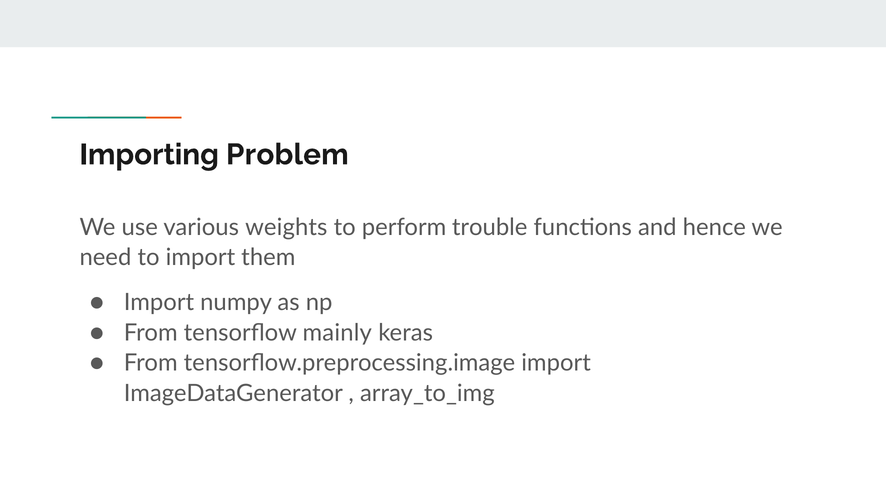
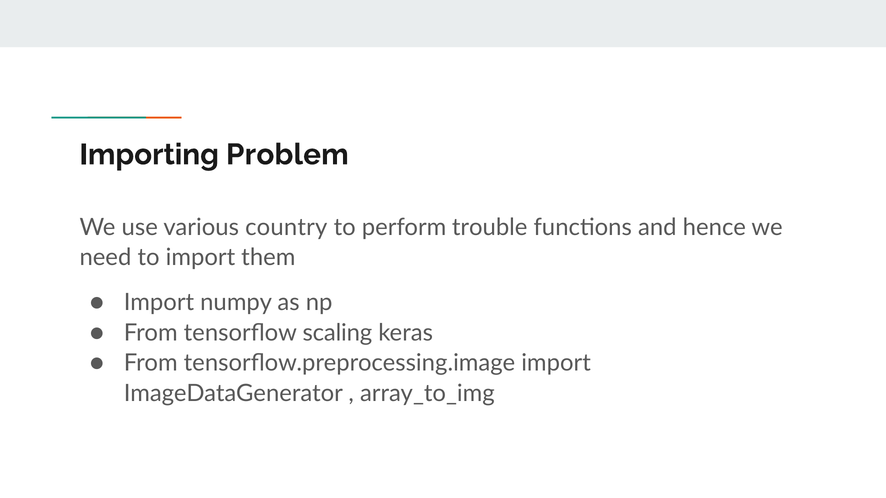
weights: weights -> country (286, 227)
mainly: mainly -> scaling (337, 333)
